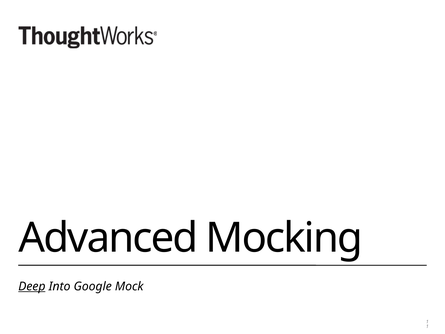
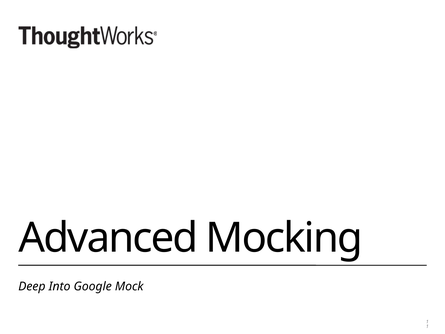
Deep underline: present -> none (32, 286)
